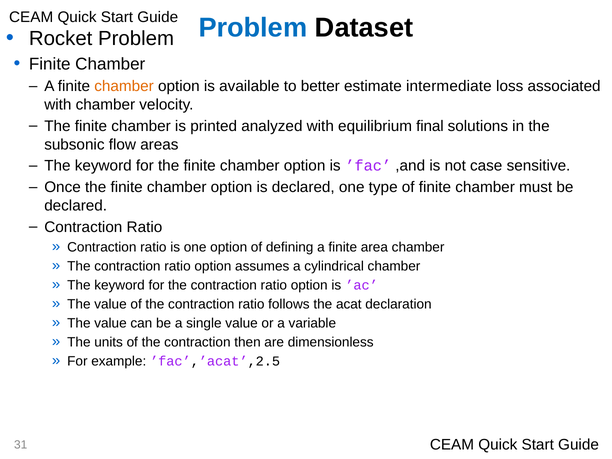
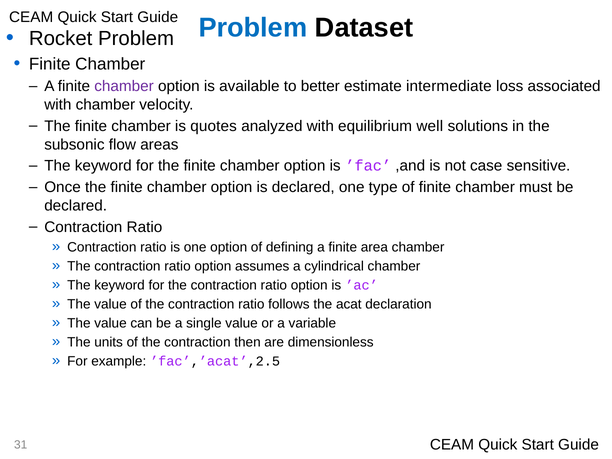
chamber colour: orange -> purple (124, 86)
printed: printed -> quotes (214, 126)
final: final -> well (430, 126)
